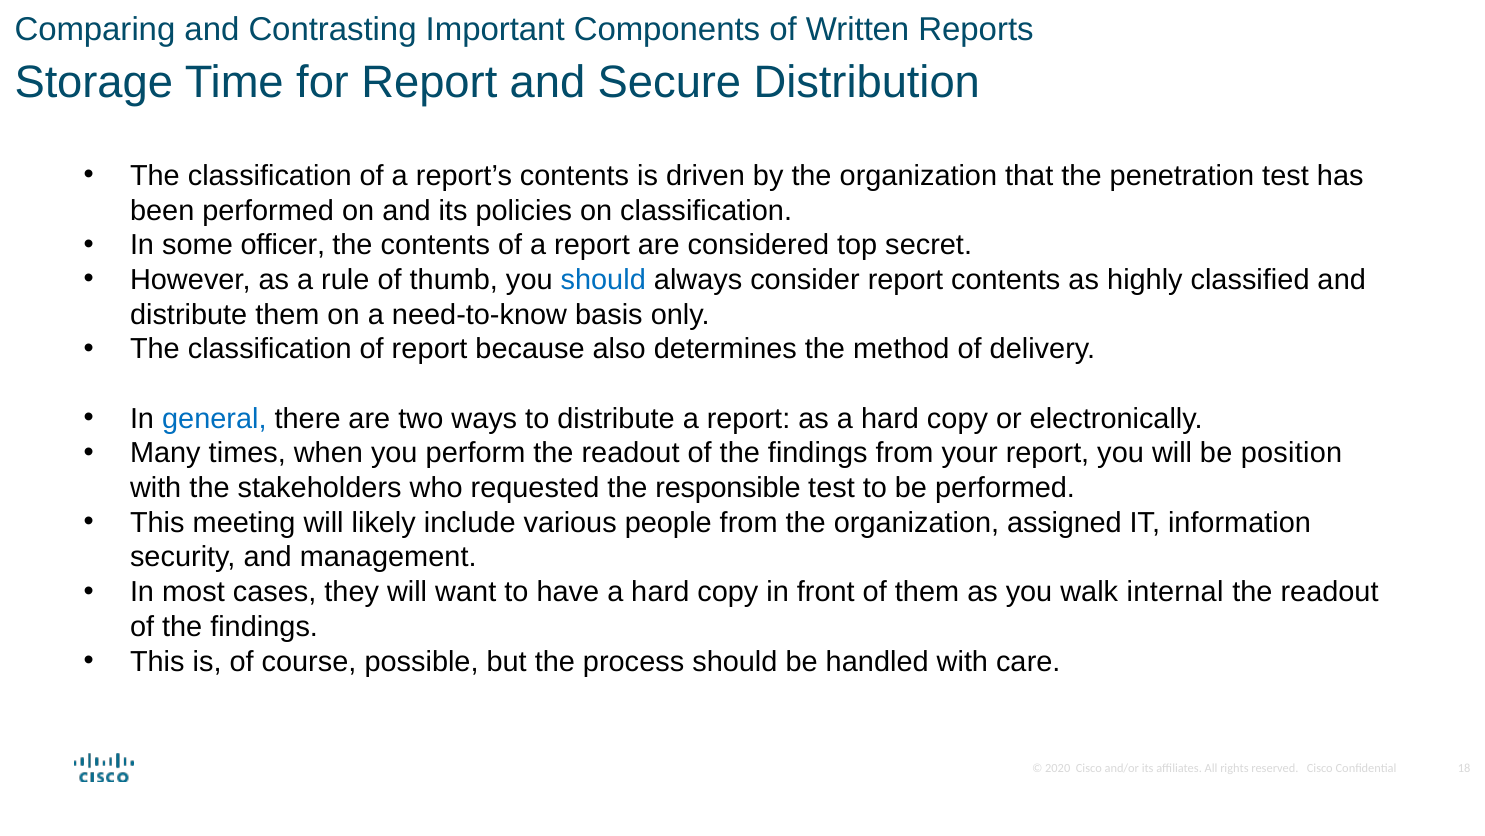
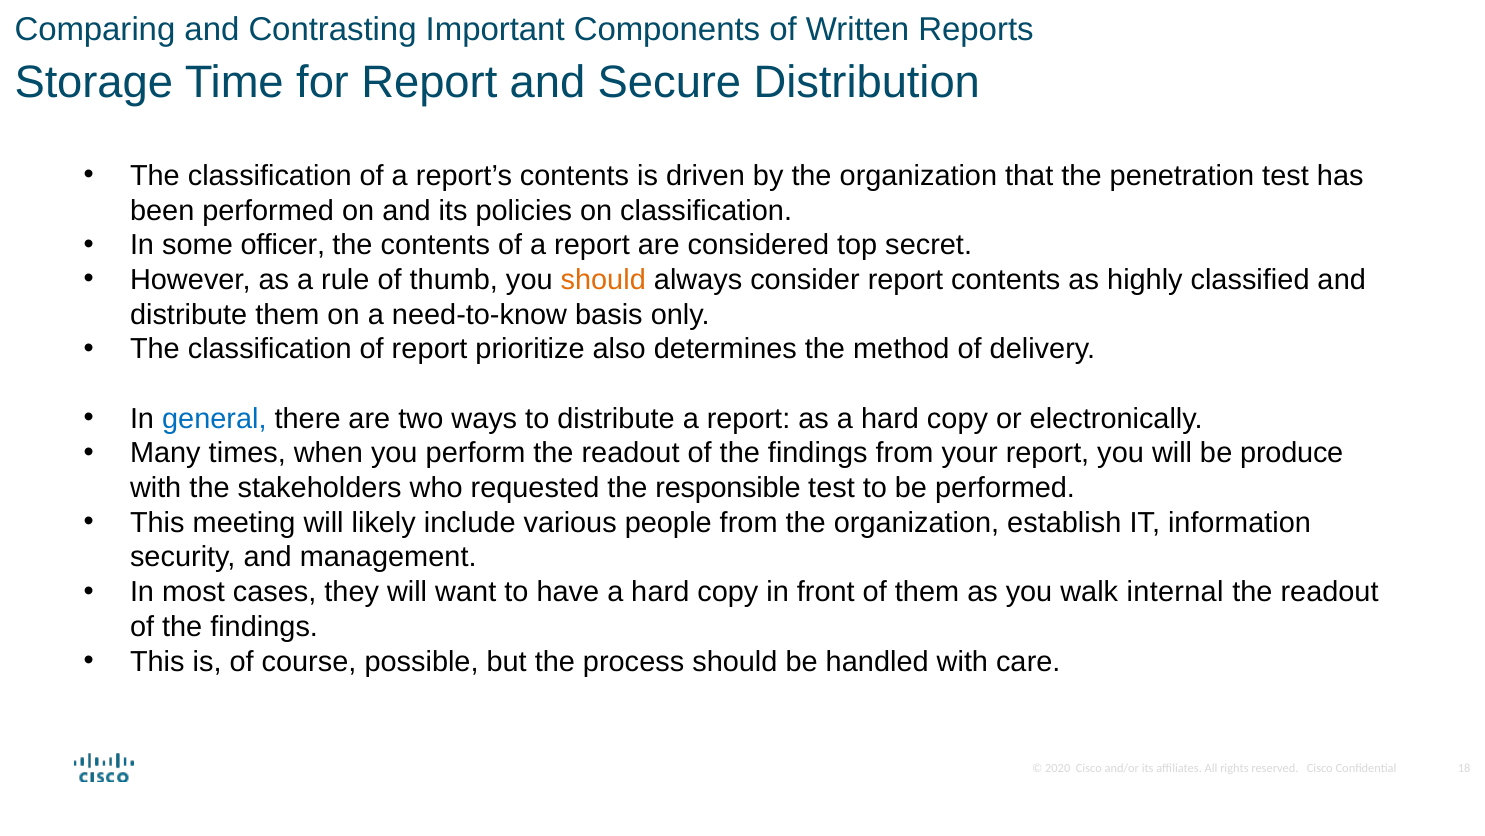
should colour: blue -> orange (603, 280)
because: because -> prioritize (530, 349)
position: position -> produce (1292, 453)
assigned: assigned -> establish (1064, 522)
